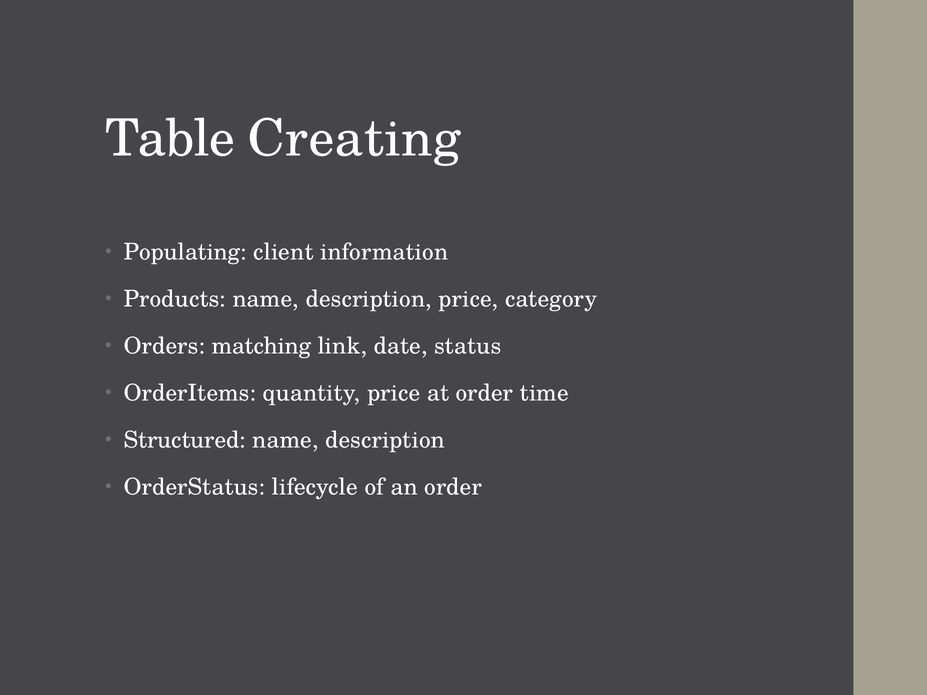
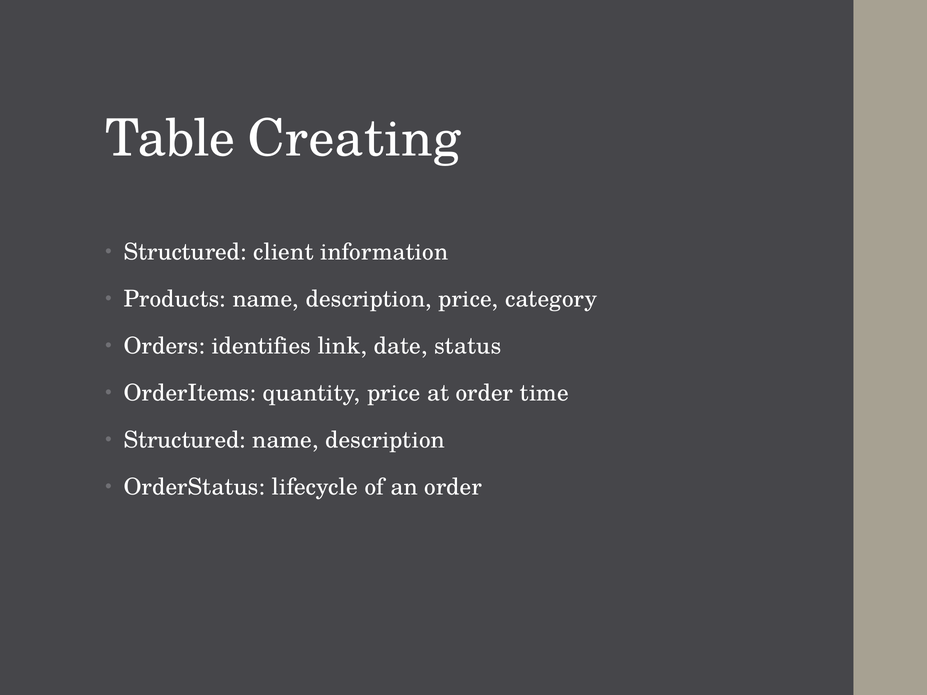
Populating: Populating -> Structured (185, 252)
matching: matching -> identifies (261, 346)
